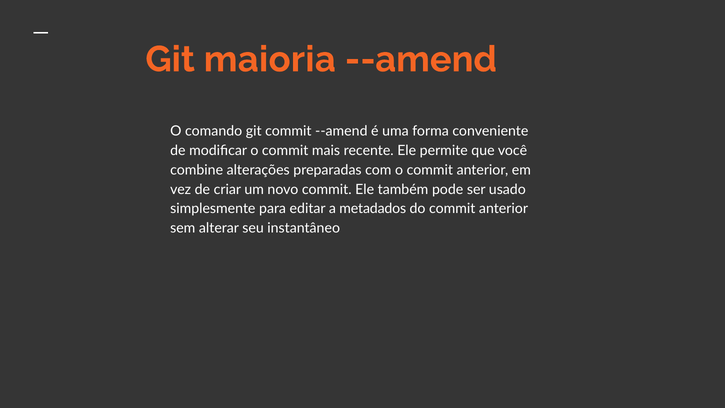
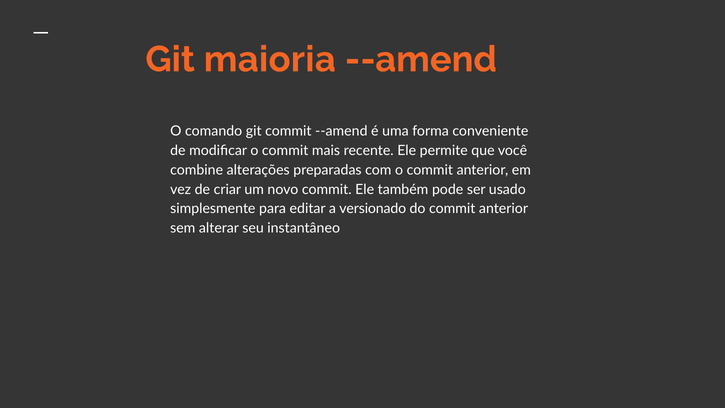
metadados: metadados -> versionado (373, 209)
